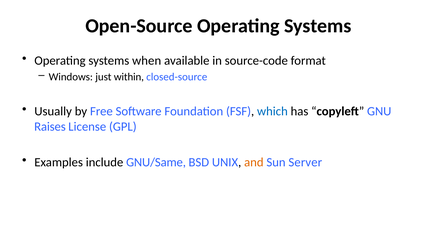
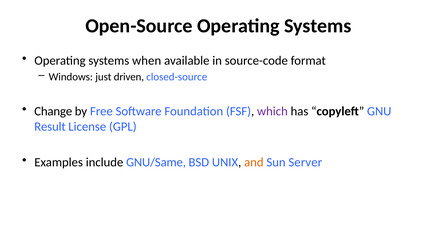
within: within -> driven (129, 77)
Usually: Usually -> Change (53, 112)
which colour: blue -> purple (272, 112)
Raises: Raises -> Result (50, 127)
